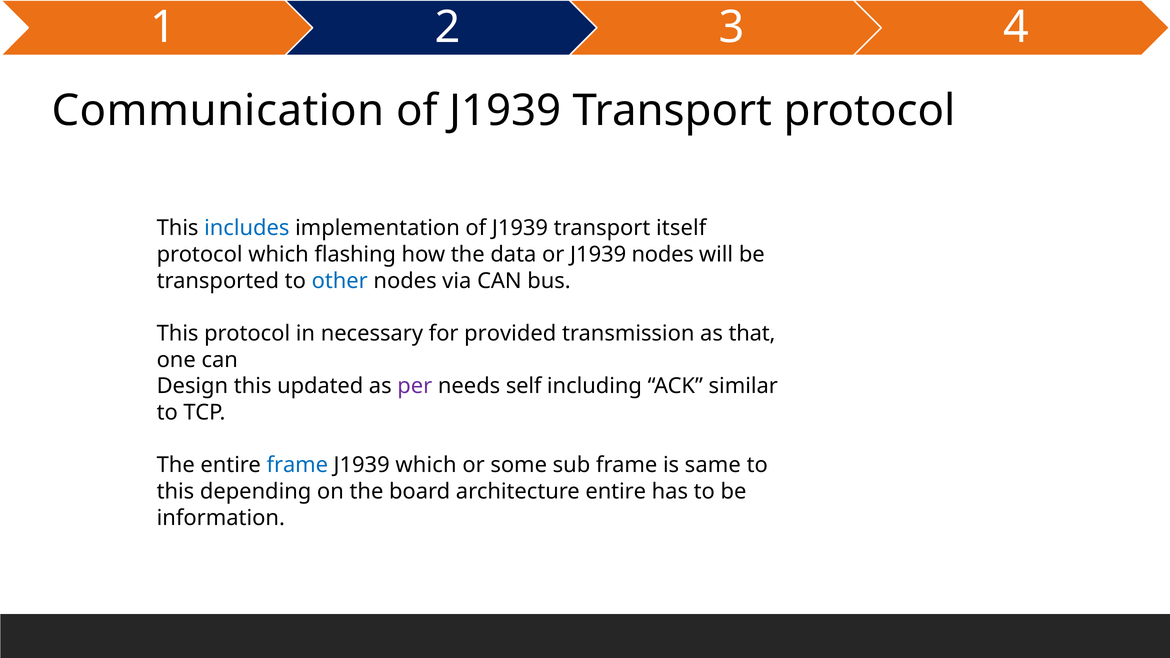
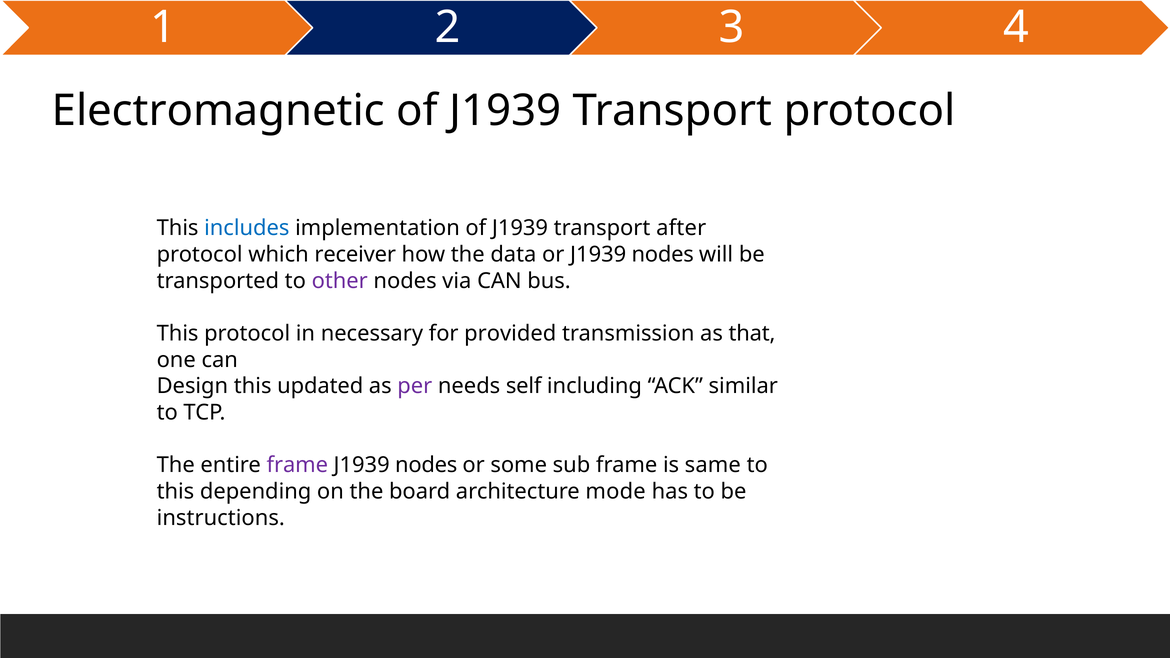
Communication: Communication -> Electromagnetic (218, 111)
itself: itself -> after (681, 228)
flashing: flashing -> receiver (355, 255)
other colour: blue -> purple (340, 281)
frame colour: blue -> purple (297, 465)
which: which -> nodes (426, 465)
architecture entire: entire -> mode (616, 492)
information: information -> instructions (221, 518)
